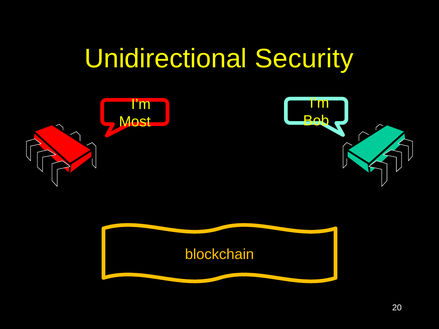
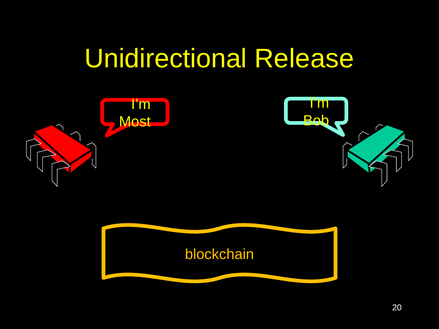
Security: Security -> Release (304, 59)
